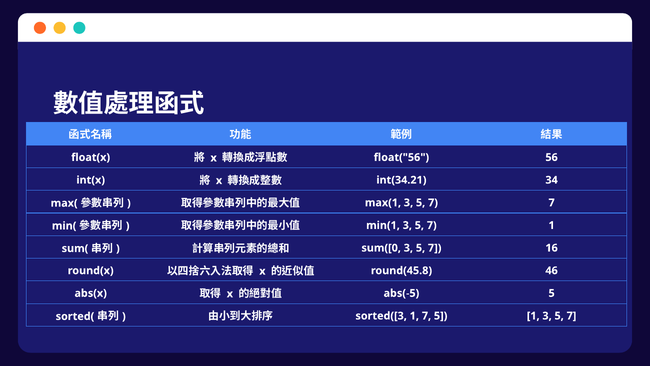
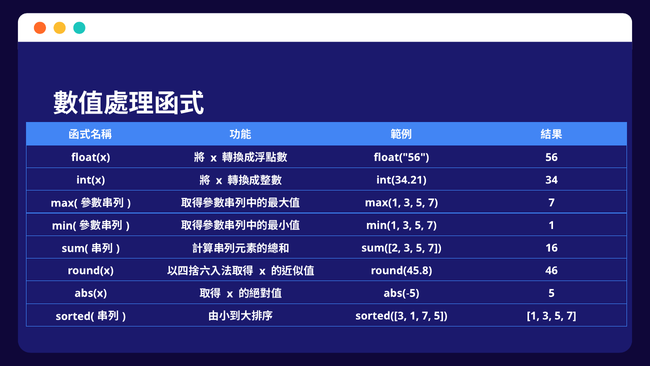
sum([0: sum([0 -> sum([2 (381, 248)
